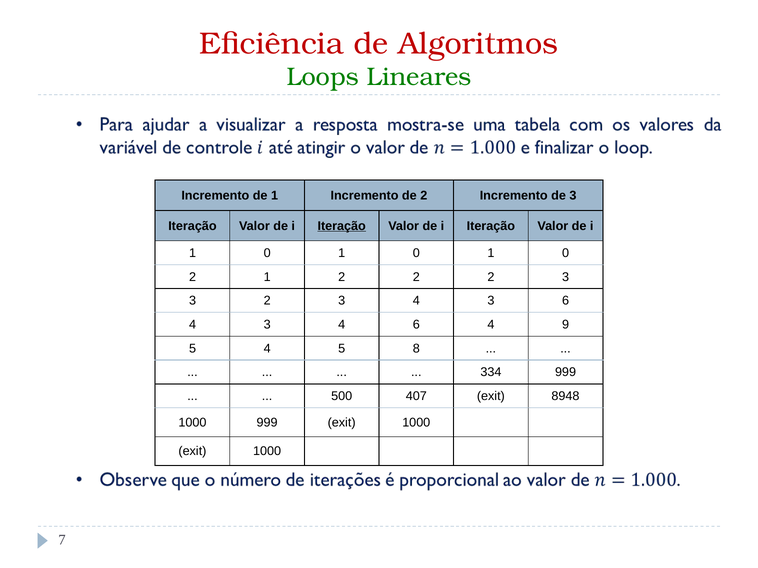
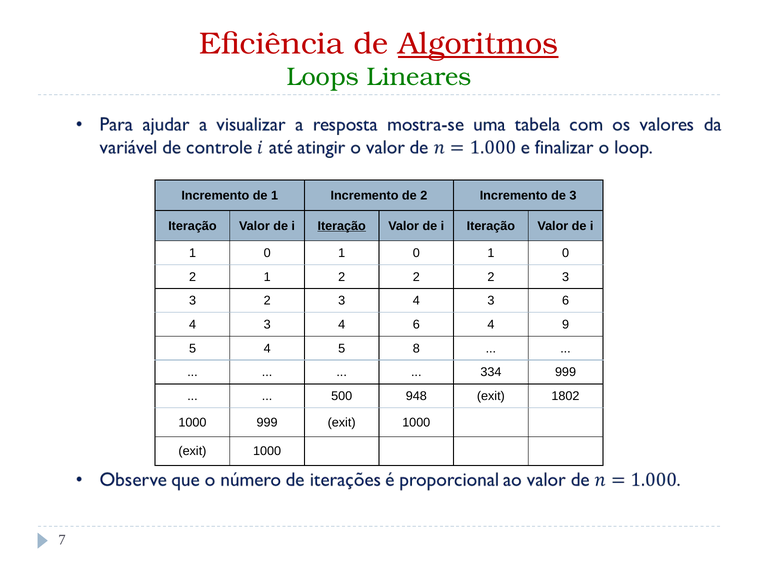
Algoritmos underline: none -> present (478, 44)
407: 407 -> 948 (416, 396)
8948: 8948 -> 1802 (565, 396)
